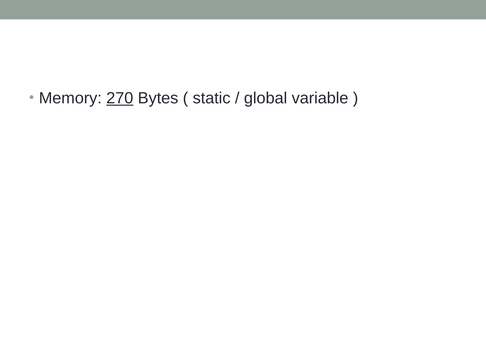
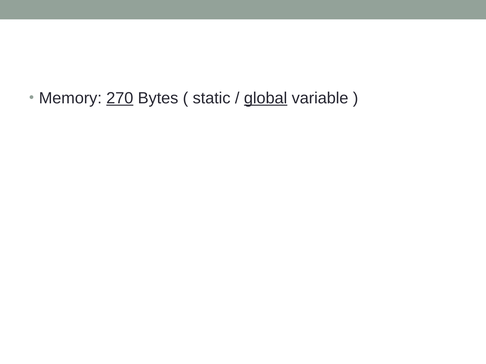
global underline: none -> present (266, 98)
